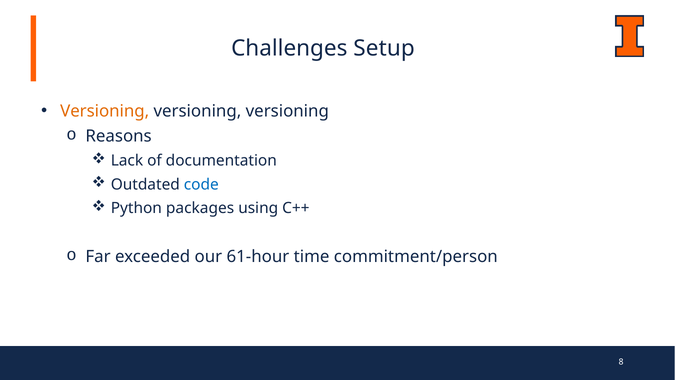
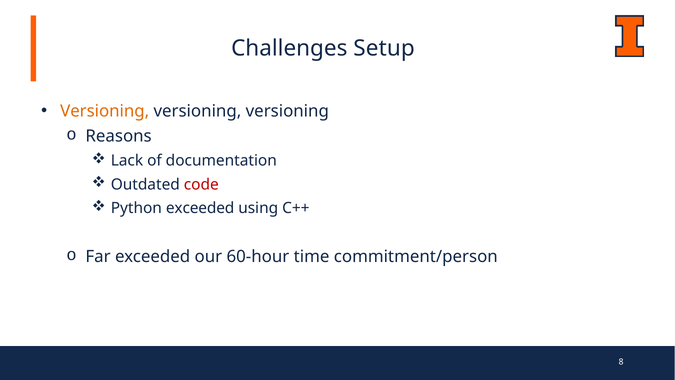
code colour: blue -> red (201, 184)
Python packages: packages -> exceeded (200, 208)
61-hour: 61-hour -> 60-hour (258, 256)
